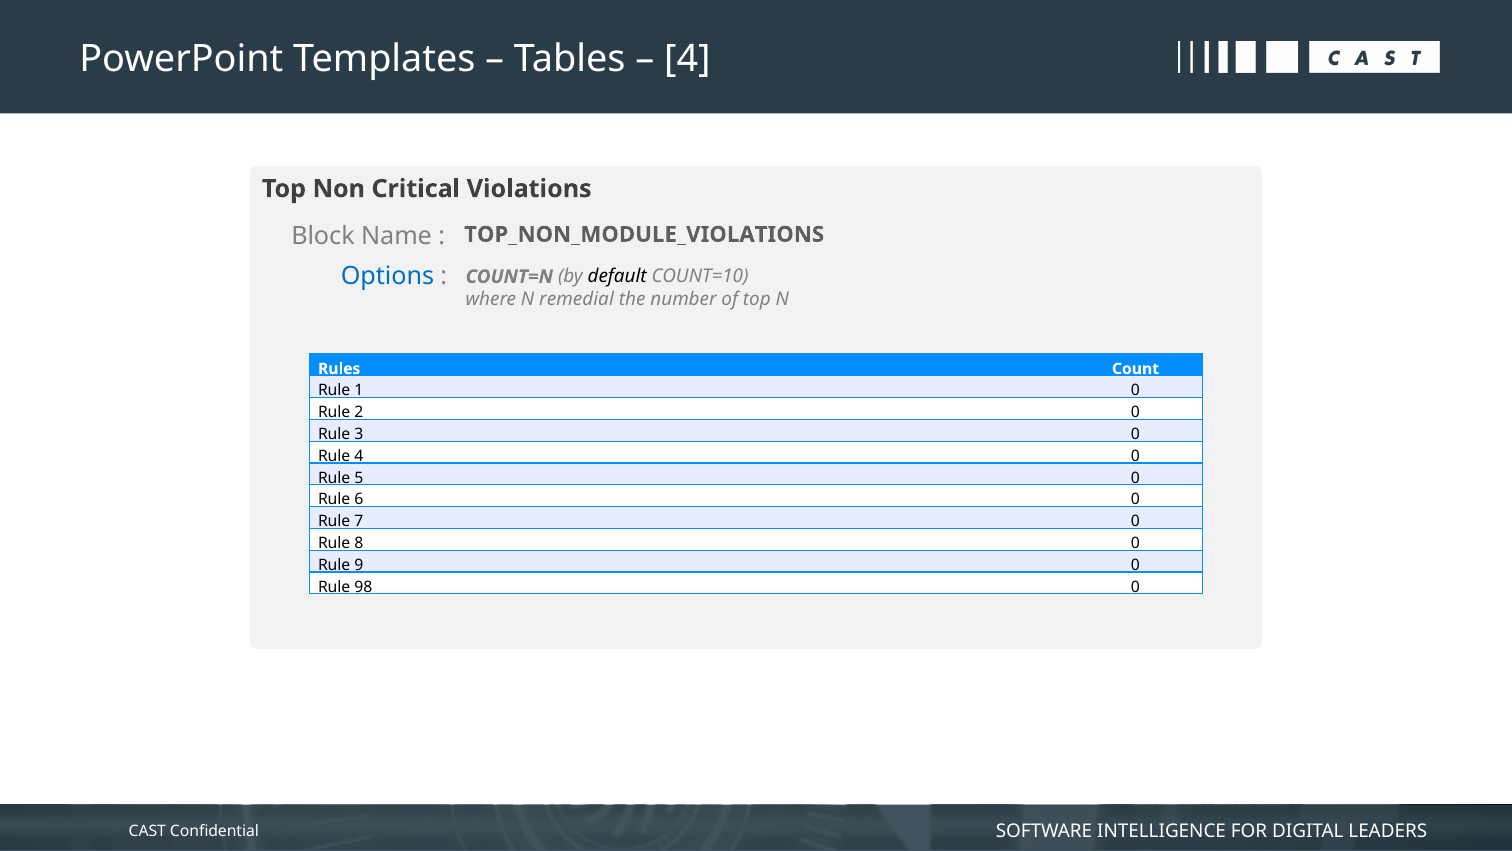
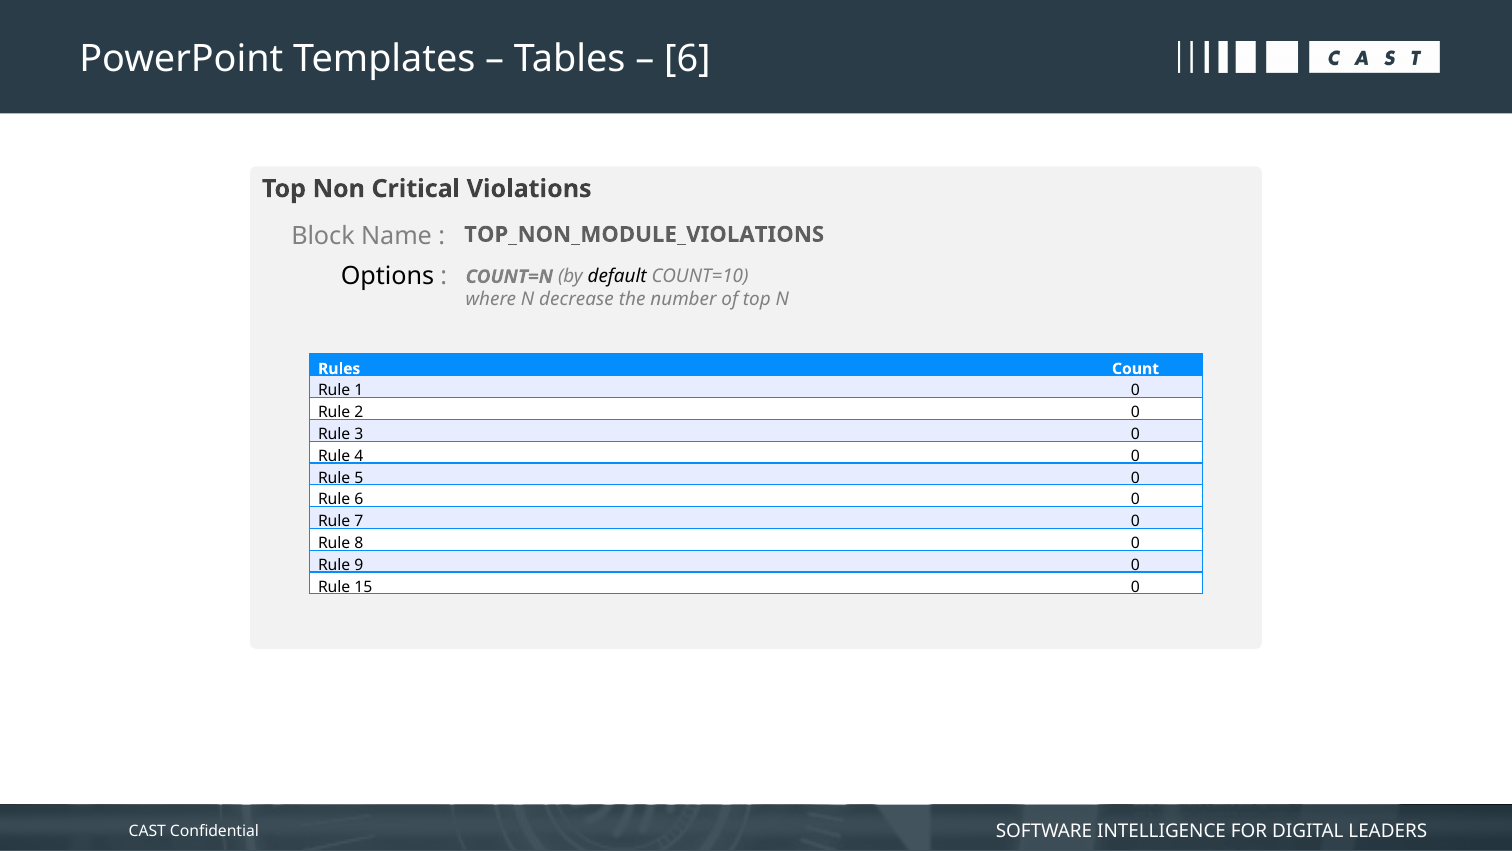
4: 4 -> 6 (687, 59)
Options colour: blue -> black (387, 276)
remedial: remedial -> decrease (577, 299)
98: 98 -> 15 (363, 586)
